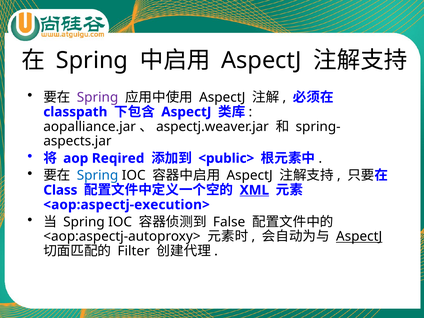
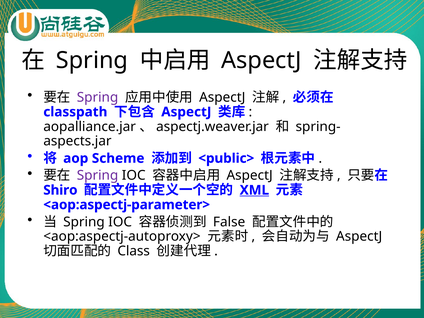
Reqired: Reqired -> Scheme (118, 158)
Spring colour: blue -> purple (98, 175)
Class: Class -> Shiro (60, 190)
<aop:aspectj-execution>: <aop:aspectj-execution> -> <aop:aspectj-parameter> (127, 205)
AspectJ underline: present -> none (359, 237)
Filter: Filter -> Class (134, 251)
